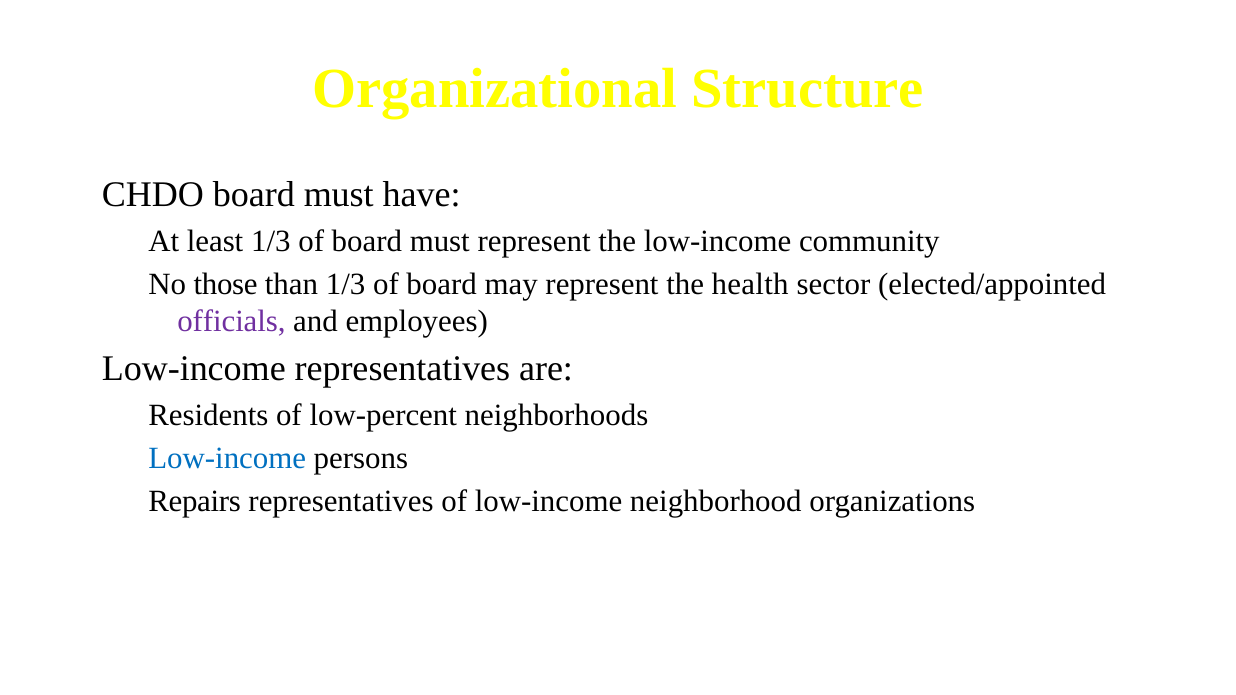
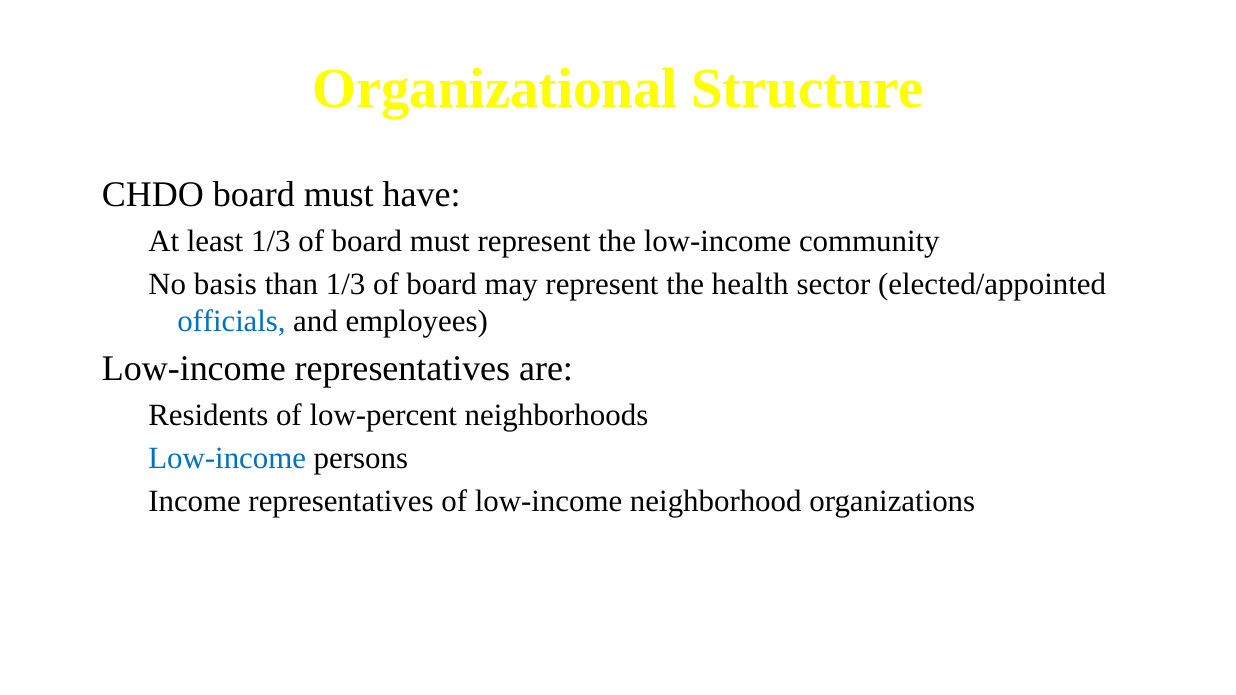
those: those -> basis (225, 284)
officials colour: purple -> blue (231, 321)
Repairs: Repairs -> Income (195, 501)
